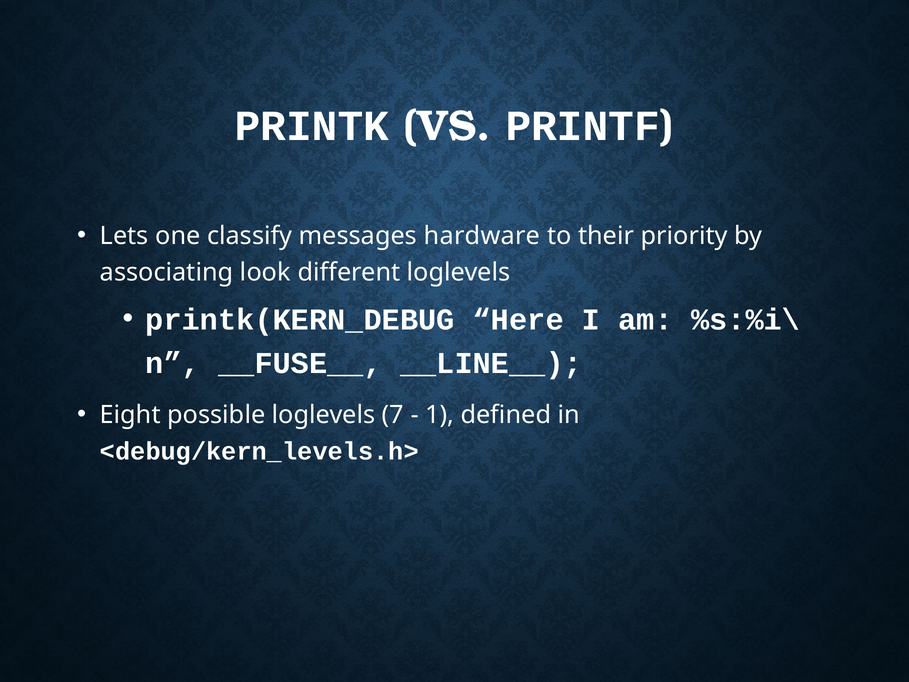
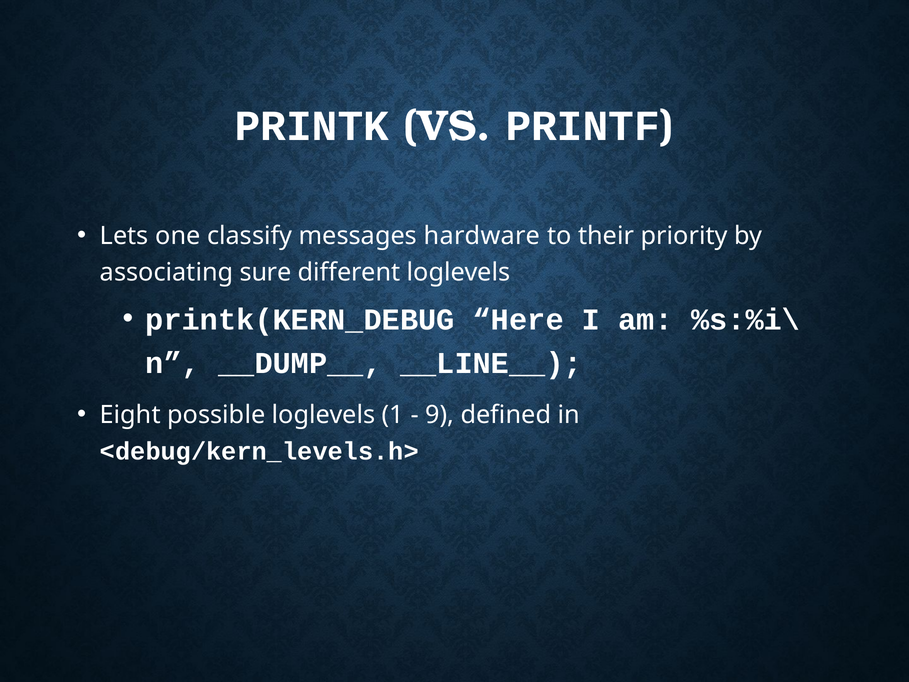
look: look -> sure (266, 272)
__FUSE__: __FUSE__ -> __DUMP__ (300, 363)
7: 7 -> 1 (393, 415)
1: 1 -> 9 (440, 415)
